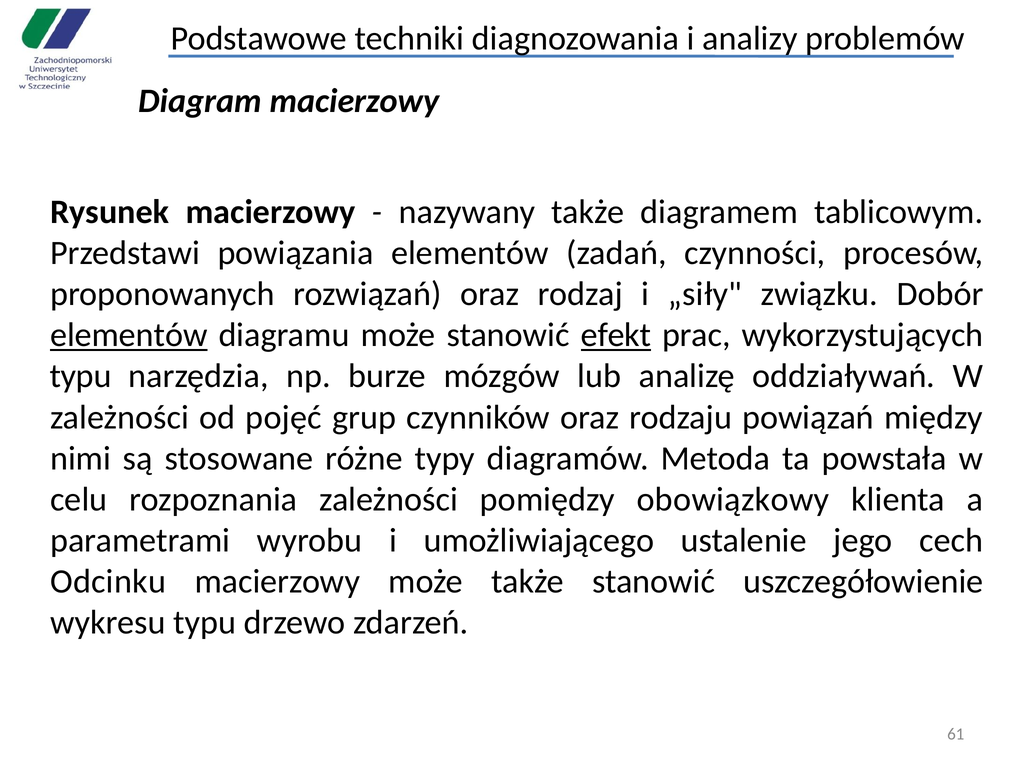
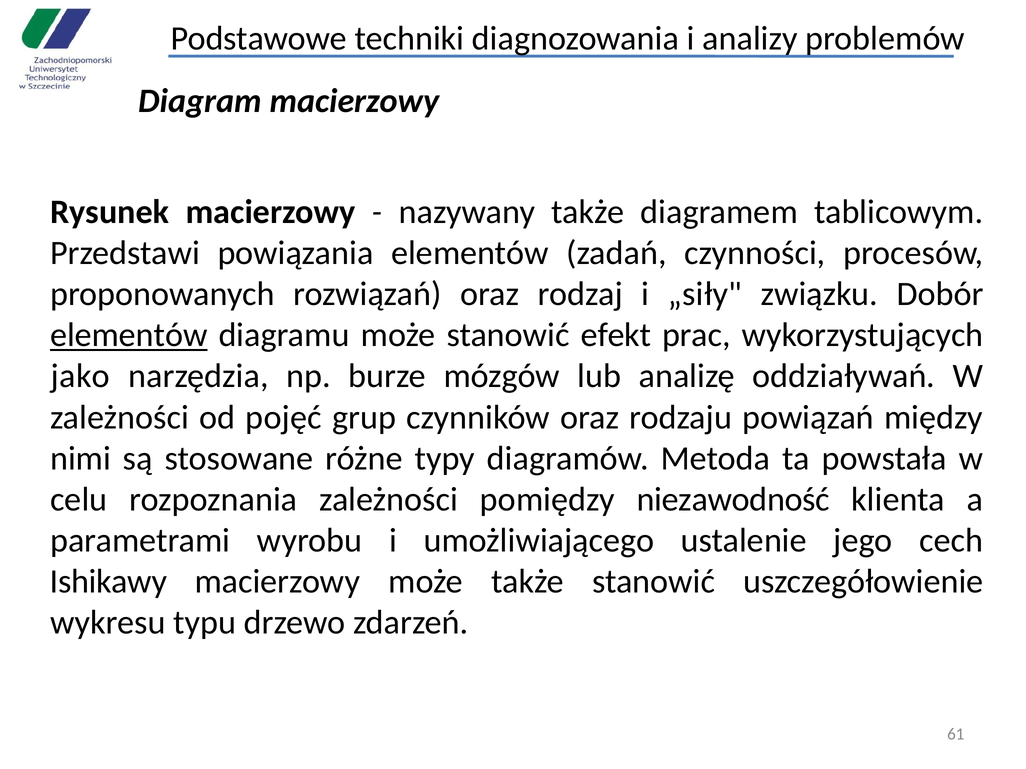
efekt underline: present -> none (616, 335)
typu: typu -> jako (80, 376)
obowiązkowy: obowiązkowy -> niezawodność (733, 500)
Odcinku: Odcinku -> Ishikawy (108, 582)
